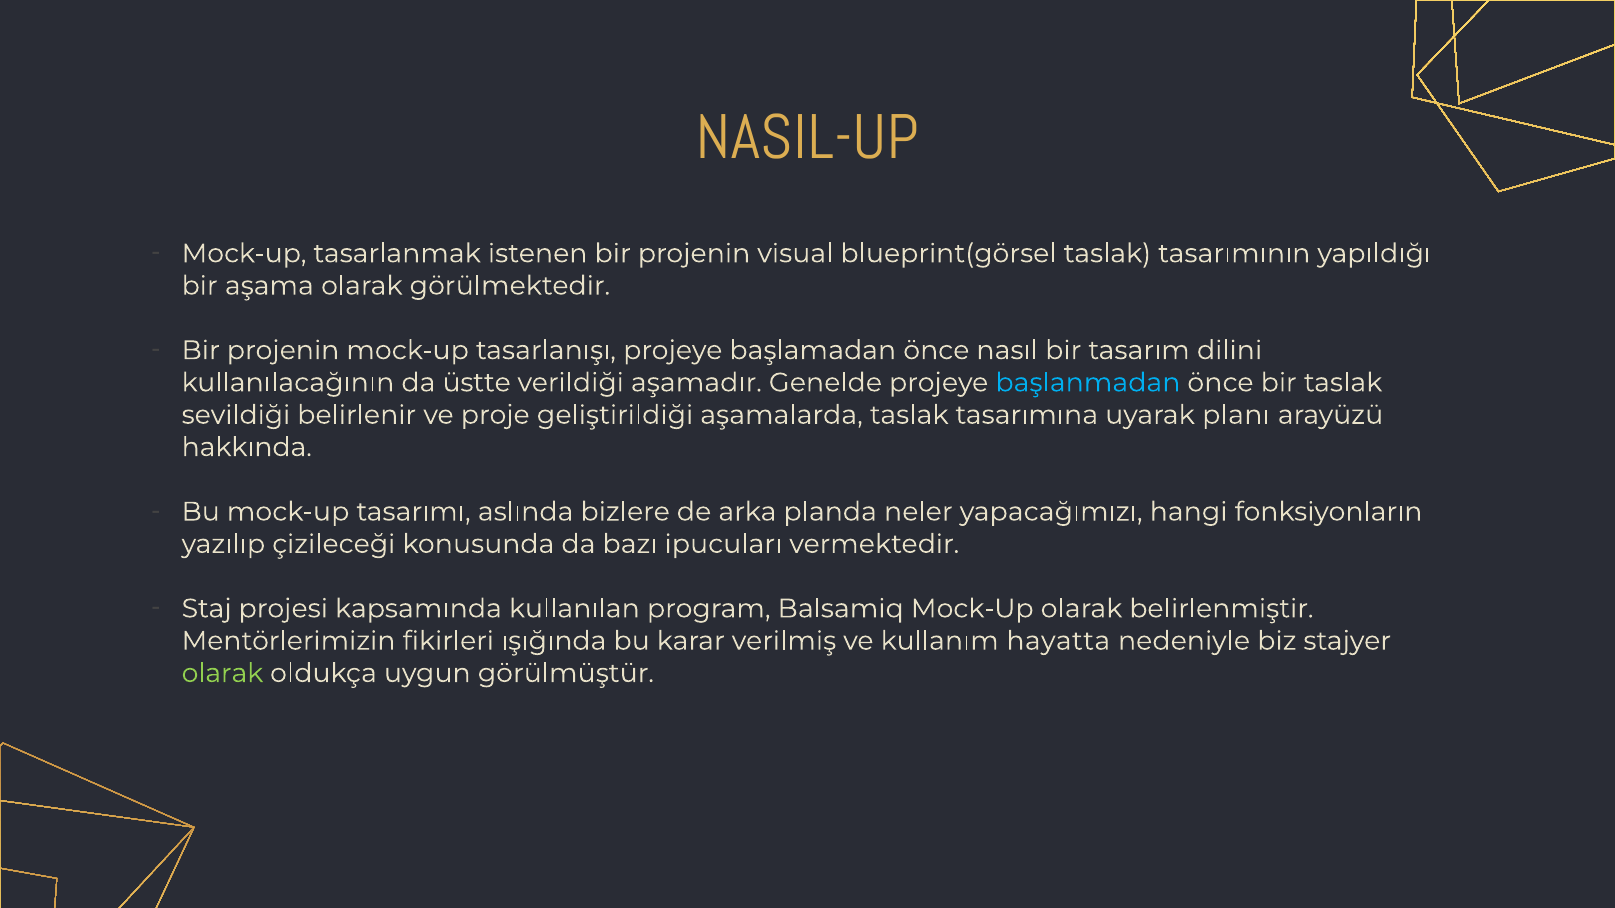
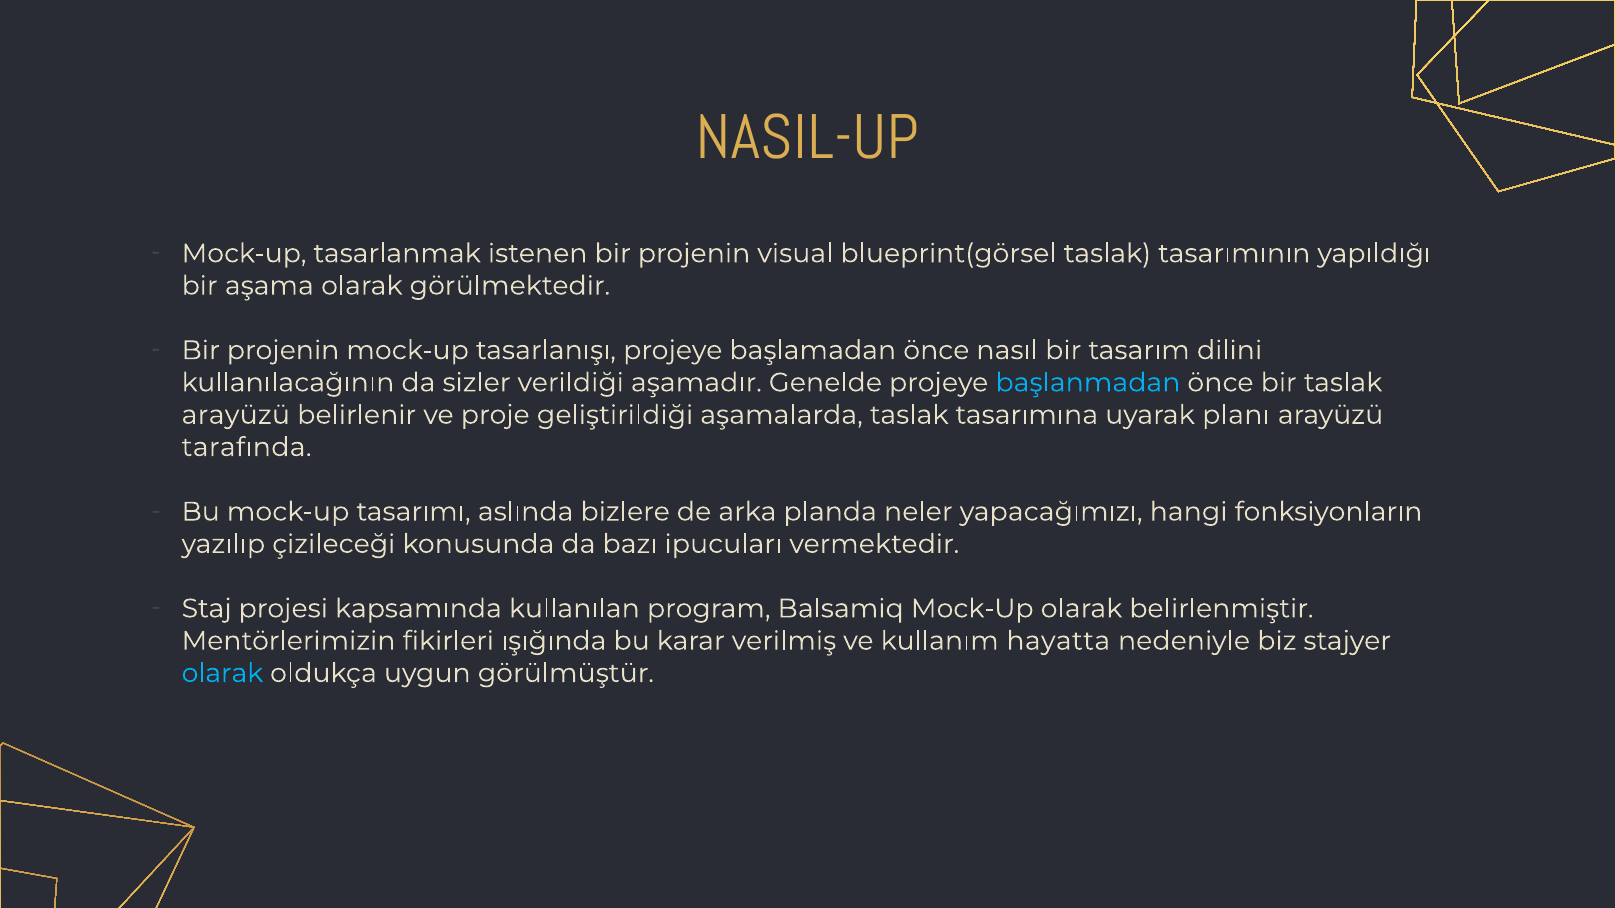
üstte: üstte -> sizler (477, 383)
sevildiği: sevildiği -> arayüzü (236, 415)
hakkında: hakkında -> tarafında (247, 447)
olarak colour: light green -> light blue (222, 673)
